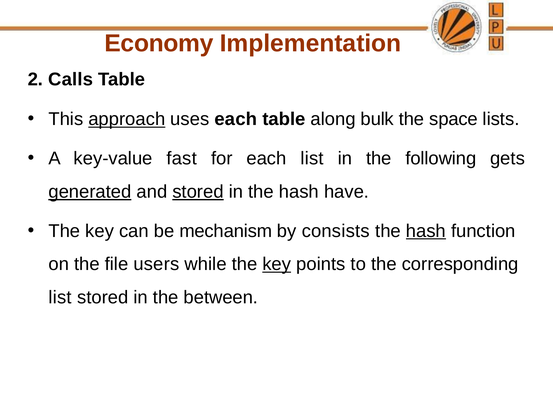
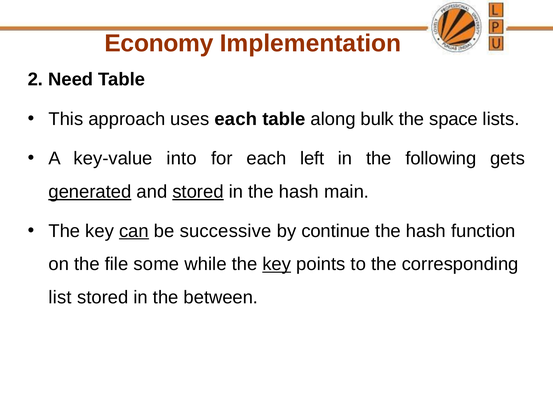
Calls: Calls -> Need (71, 79)
approach underline: present -> none (127, 119)
fast: fast -> into (182, 158)
each list: list -> left (312, 158)
have: have -> main (347, 192)
can underline: none -> present (134, 231)
mechanism: mechanism -> successive (226, 231)
consists: consists -> continue (336, 231)
hash underline: present -> none (426, 231)
users: users -> some (156, 264)
